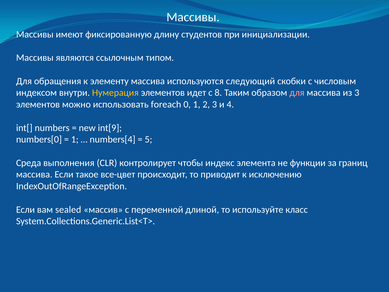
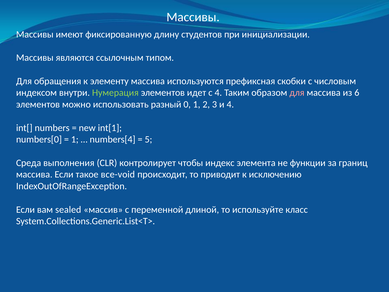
следующий: следующий -> префиксная (251, 81)
Нумерация colour: yellow -> light green (115, 93)
с 8: 8 -> 4 (218, 93)
из 3: 3 -> 6 (357, 93)
foreach: foreach -> разный (166, 104)
int[9: int[9 -> int[1 (110, 128)
все-цвет: все-цвет -> все-void (118, 174)
